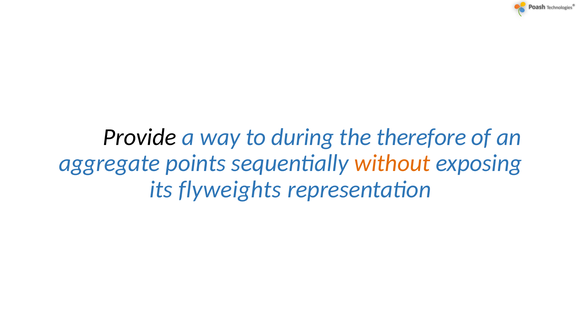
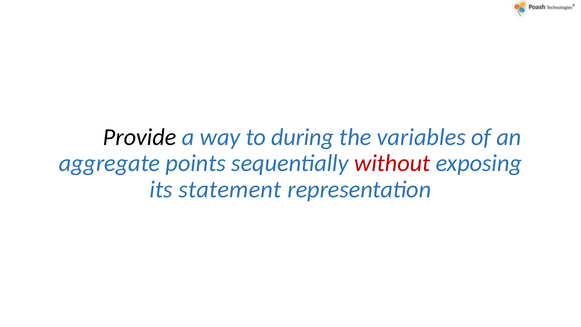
therefore: therefore -> variables (421, 137)
without colour: orange -> red (392, 163)
flyweights: flyweights -> statement (230, 189)
